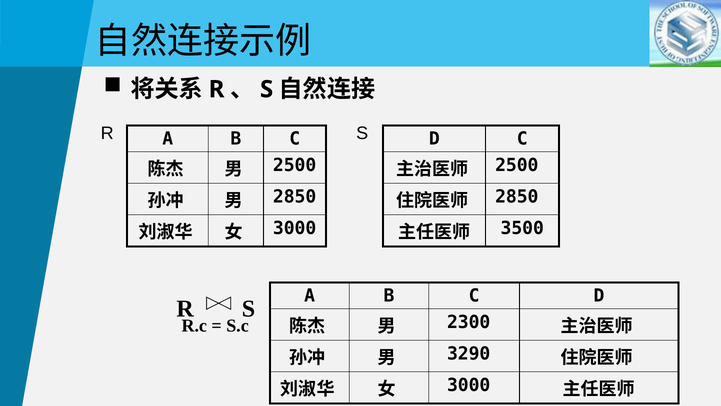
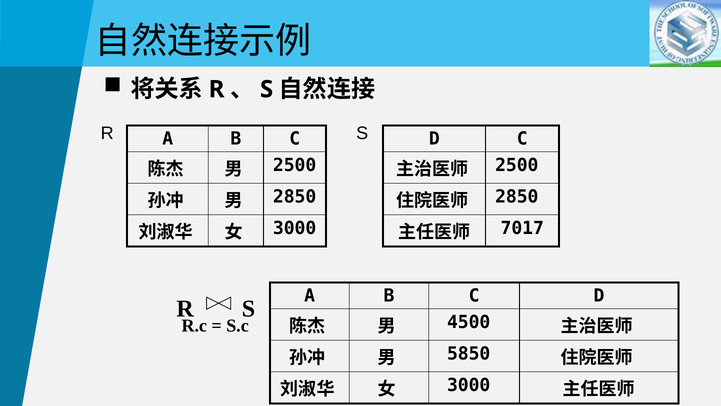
3500: 3500 -> 7017 (522, 228)
2300: 2300 -> 4500 (469, 322)
3290: 3290 -> 5850 (469, 353)
